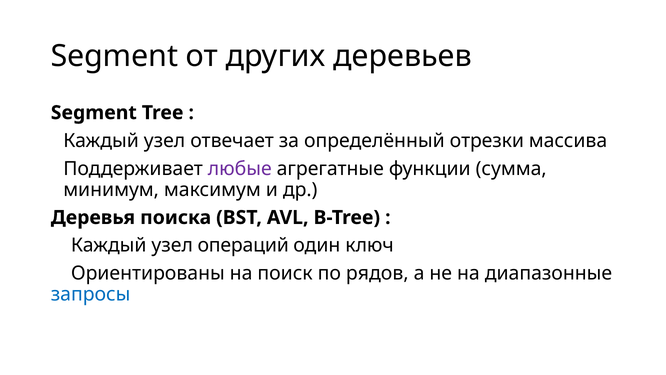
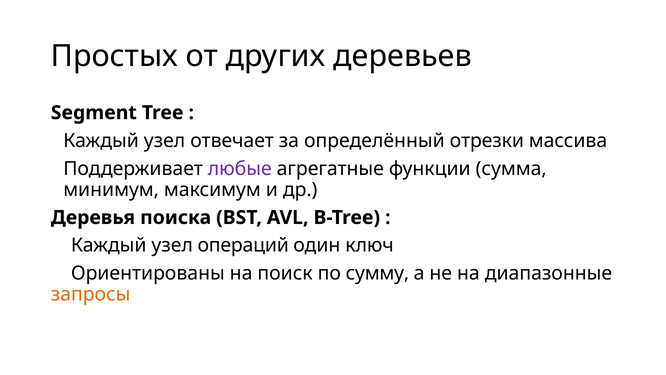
Segment: Segment -> Простых (114, 56)
рядов: рядов -> сумму (377, 273)
запросы colour: blue -> orange (91, 294)
